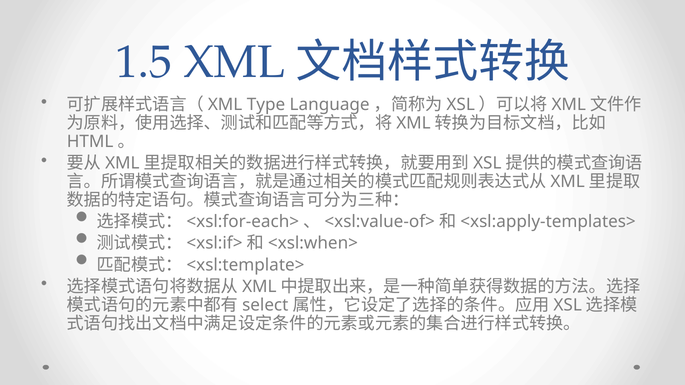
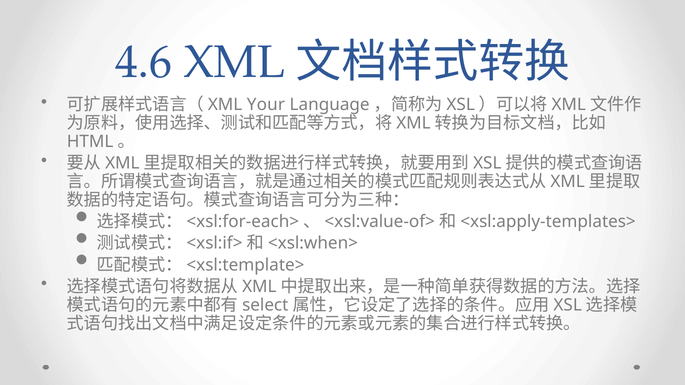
1.5: 1.5 -> 4.6 (144, 62)
Type: Type -> Your (266, 105)
